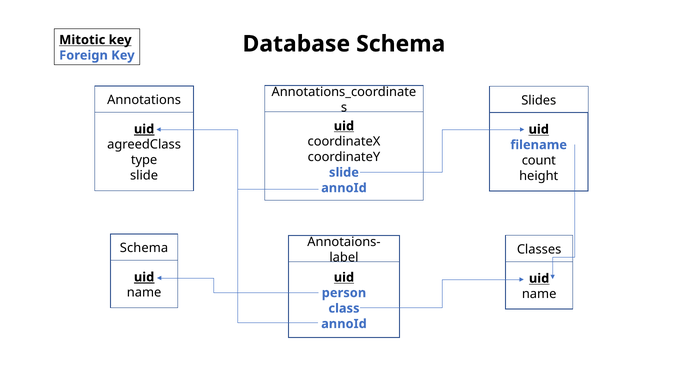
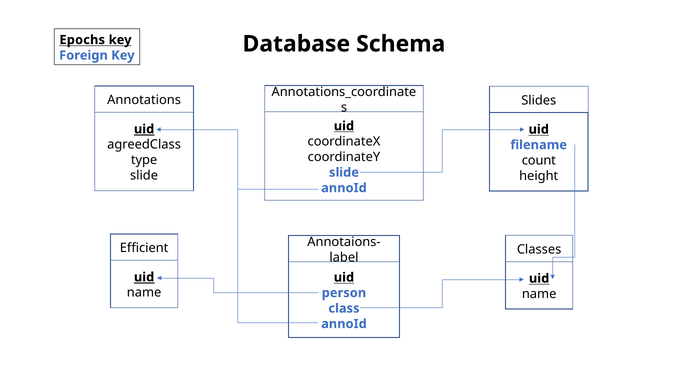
Mitotic: Mitotic -> Epochs (82, 40)
Schema: Schema -> Efficient (144, 248)
